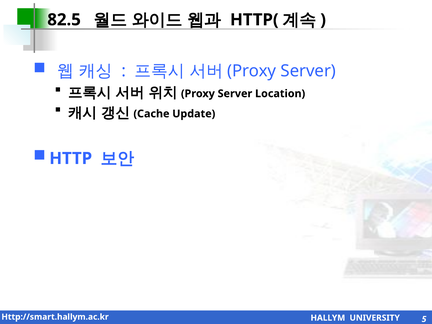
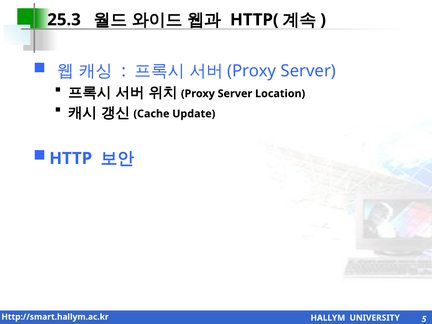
82.5: 82.5 -> 25.3 (64, 20)
